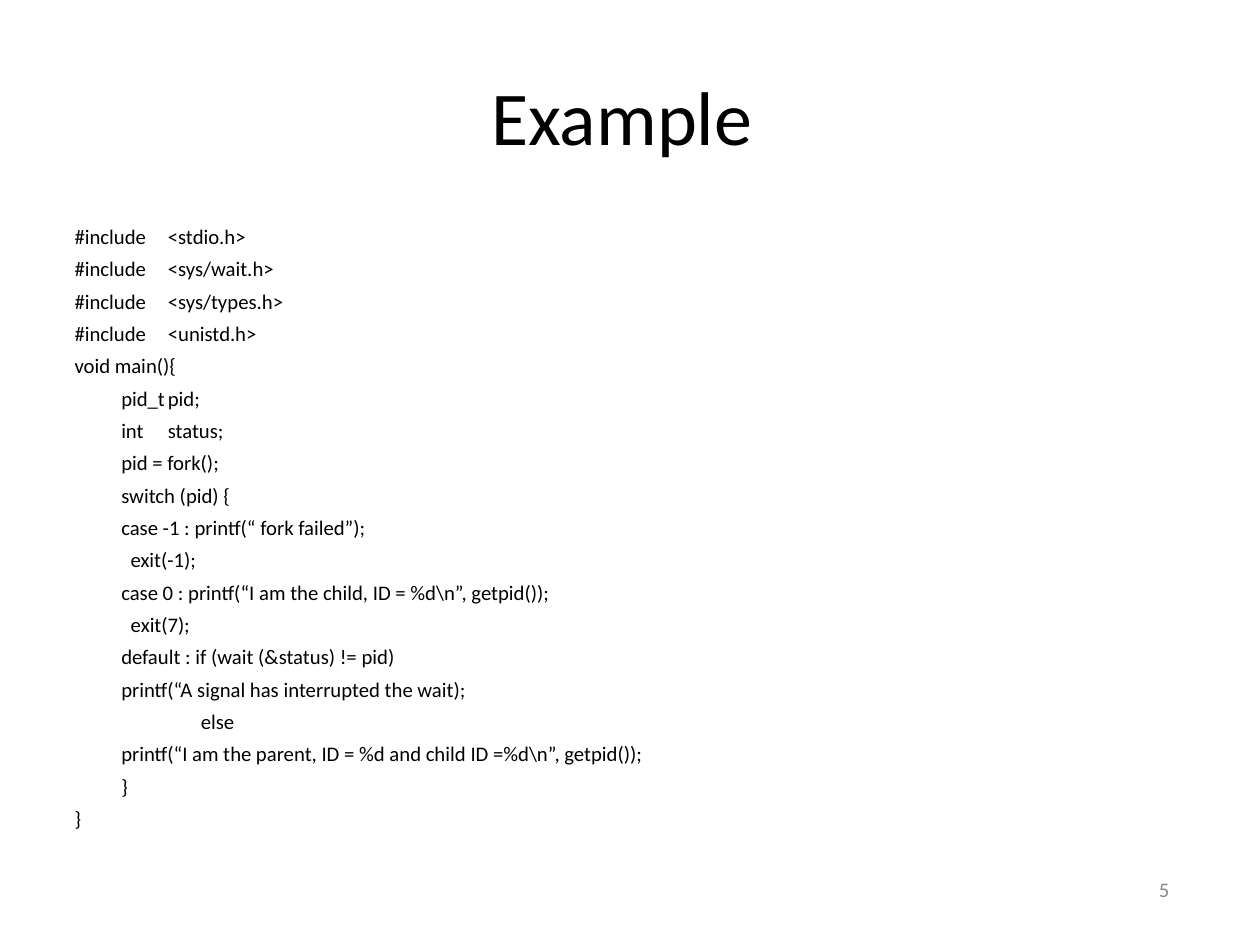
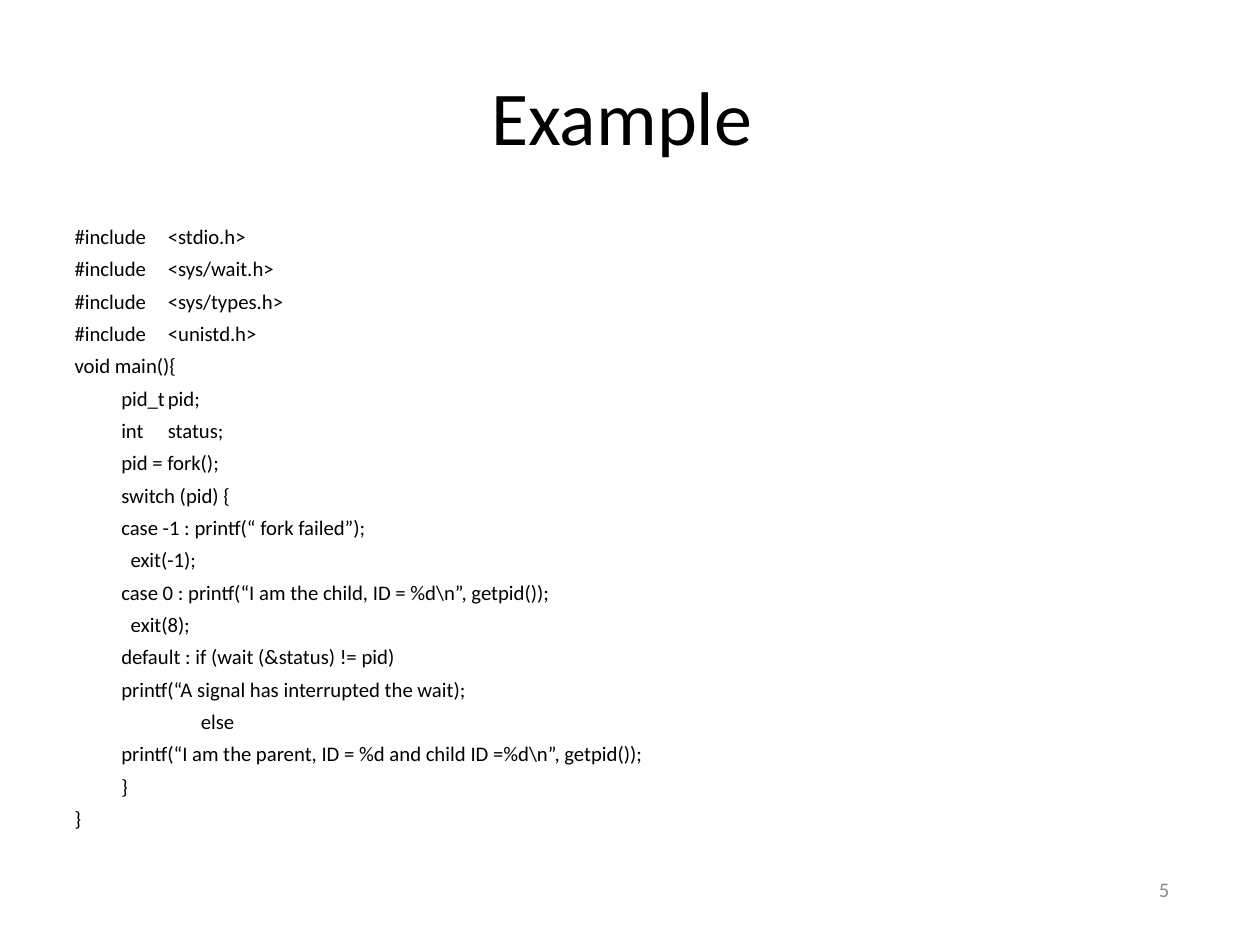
exit(7: exit(7 -> exit(8 (160, 626)
